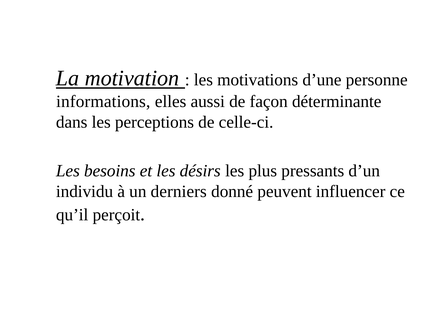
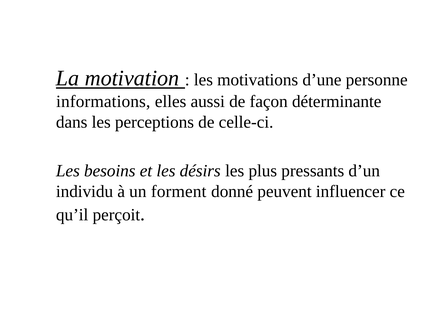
derniers: derniers -> forment (179, 191)
